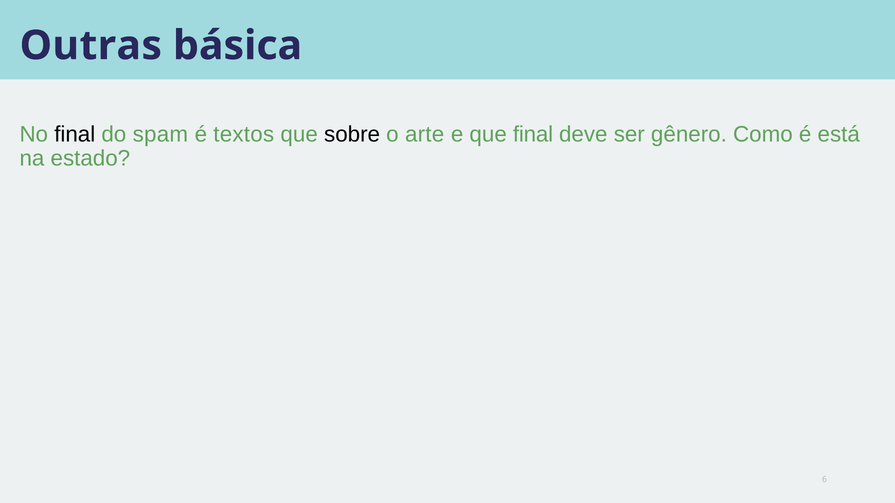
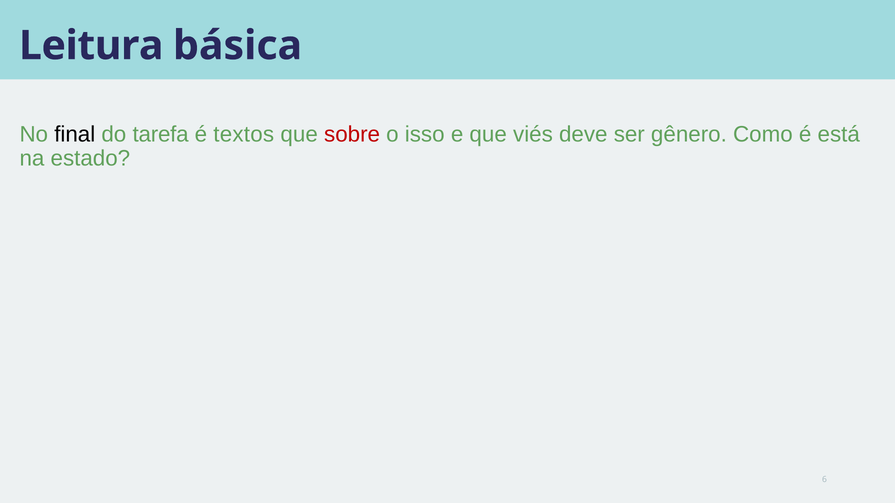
Outras: Outras -> Leitura (91, 46)
spam: spam -> tarefa (161, 134)
sobre colour: black -> red (352, 134)
arte: arte -> isso (425, 134)
que final: final -> viés (533, 134)
